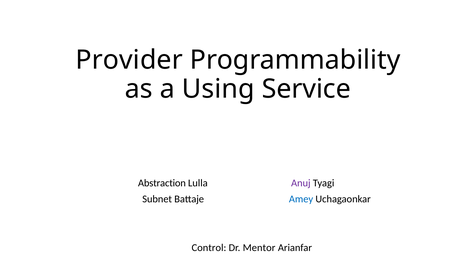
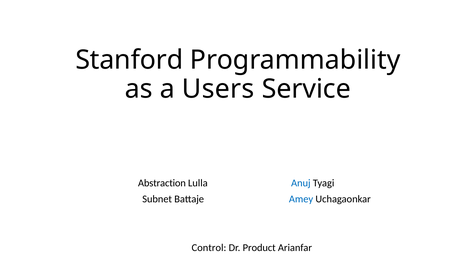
Provider: Provider -> Stanford (129, 60)
Using: Using -> Users (218, 89)
Anuj colour: purple -> blue (301, 183)
Mentor: Mentor -> Product (259, 248)
